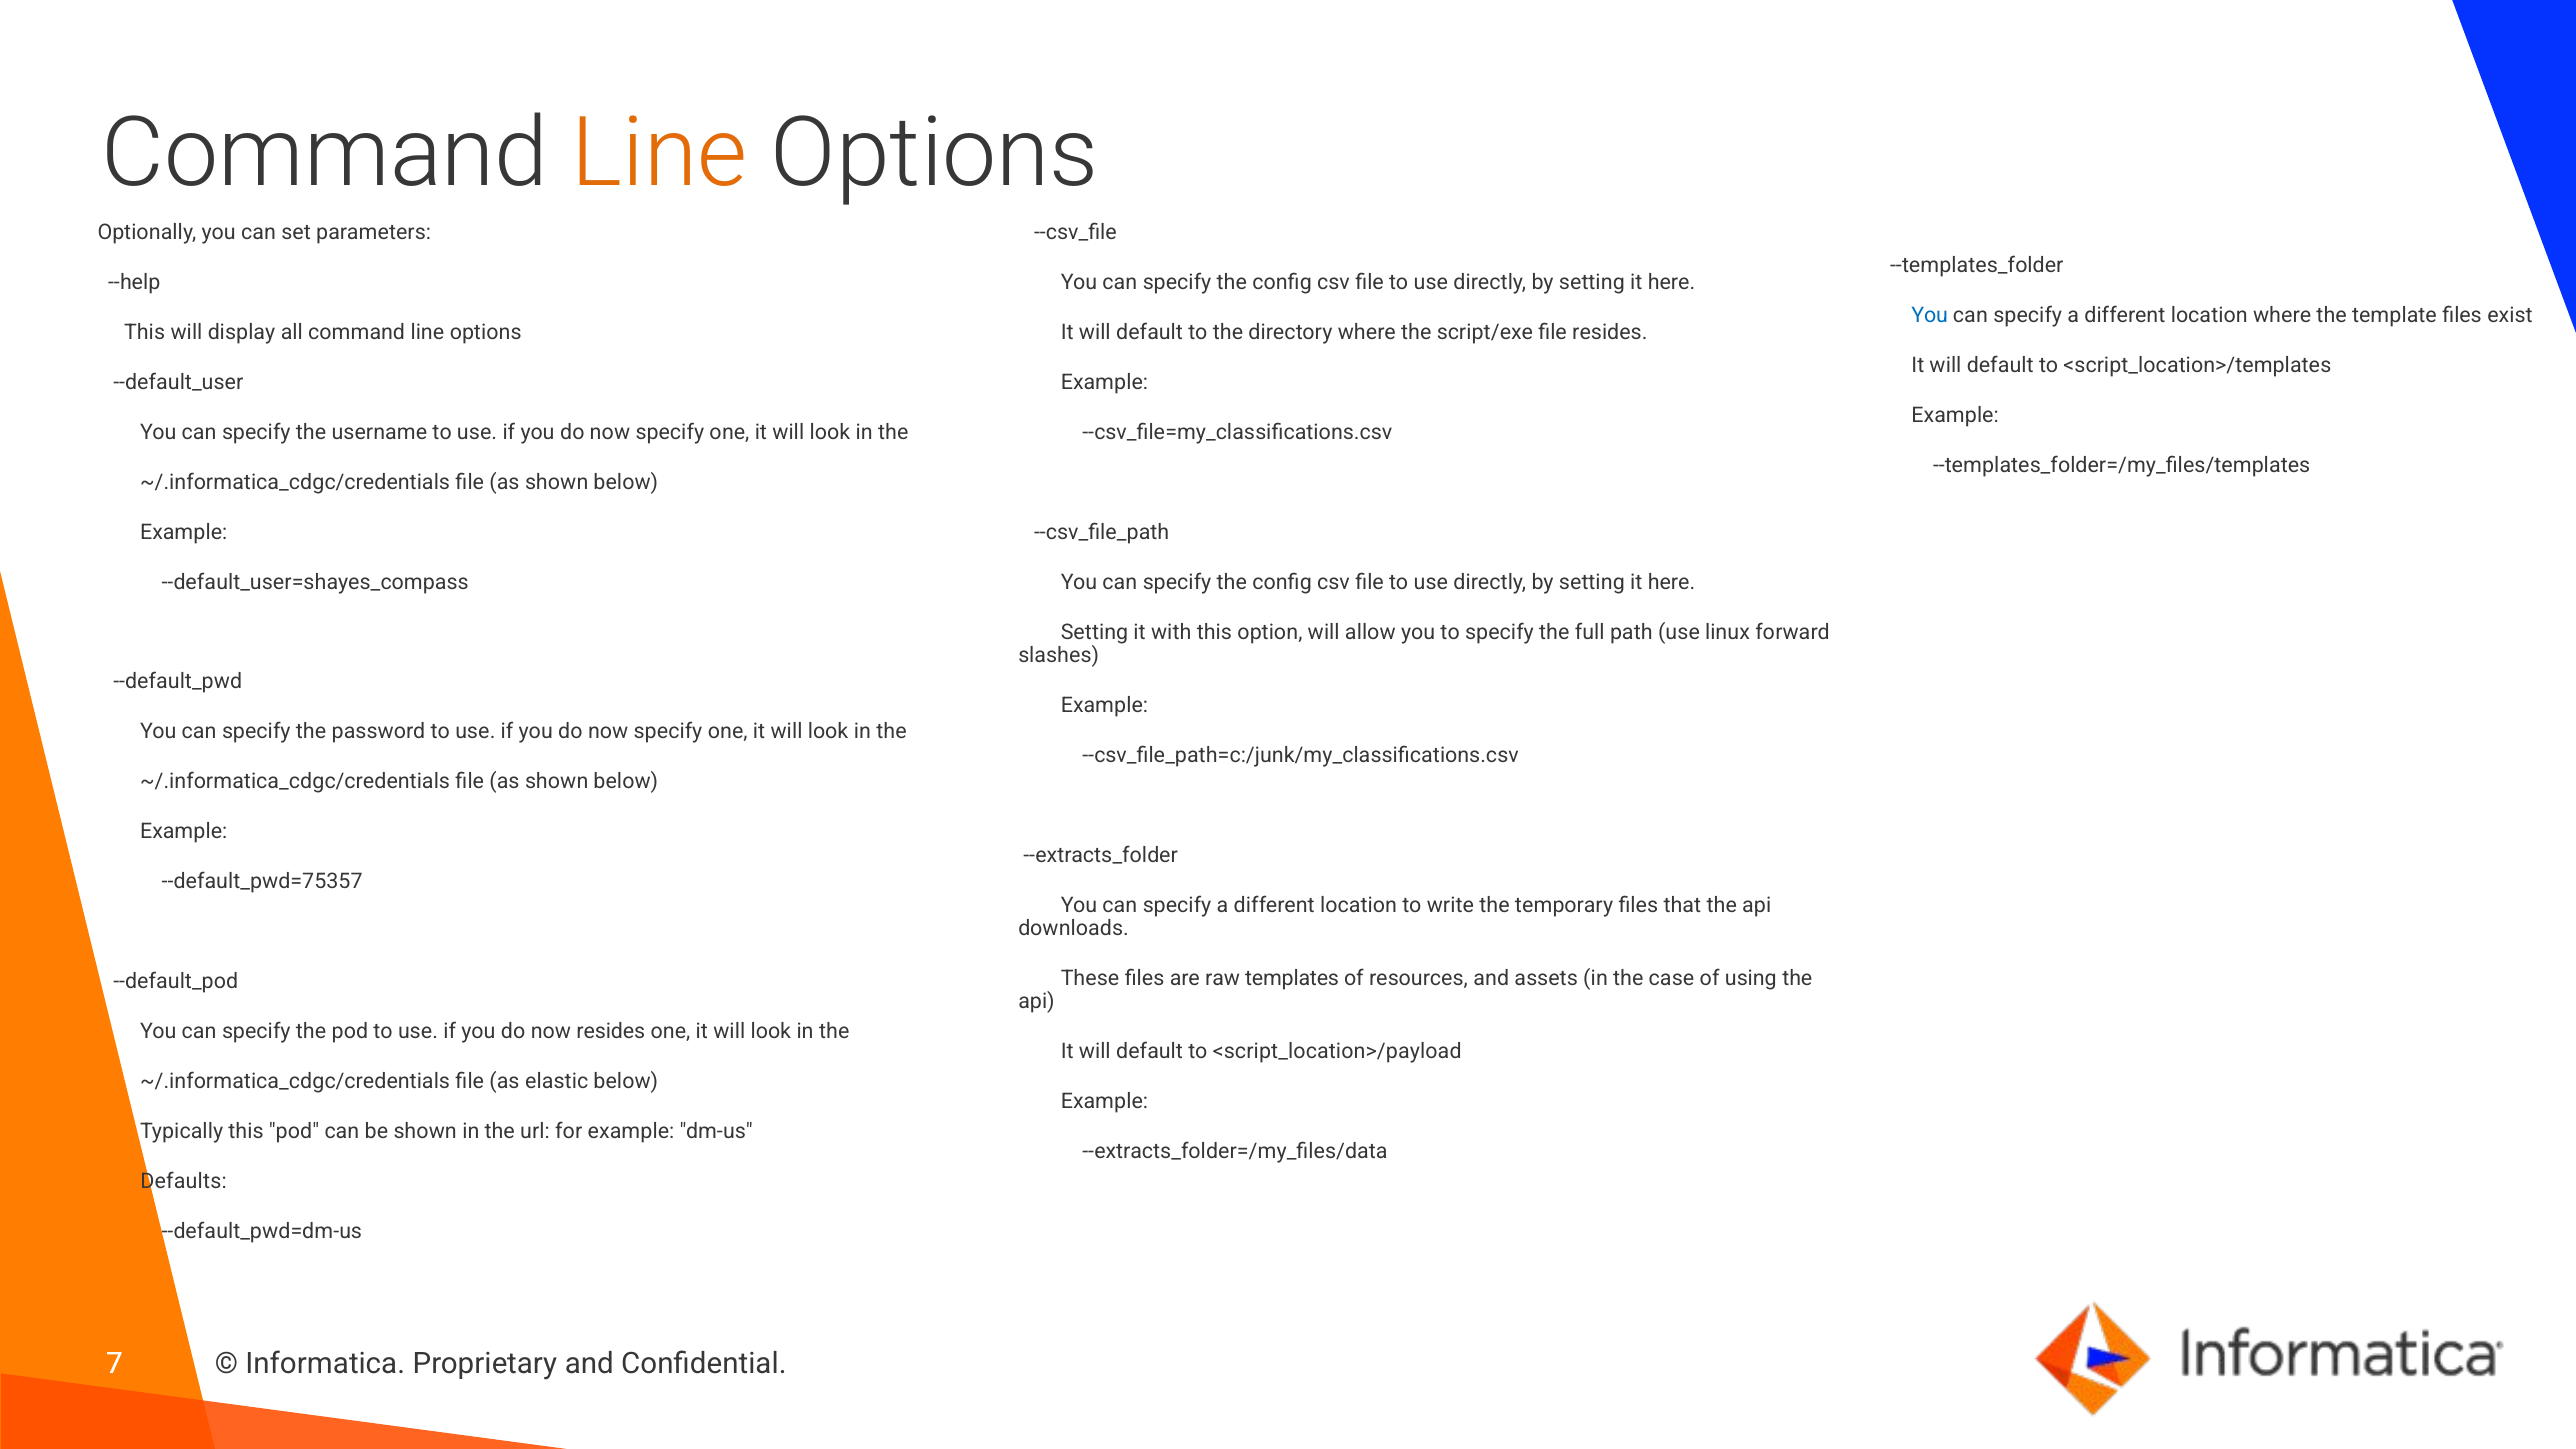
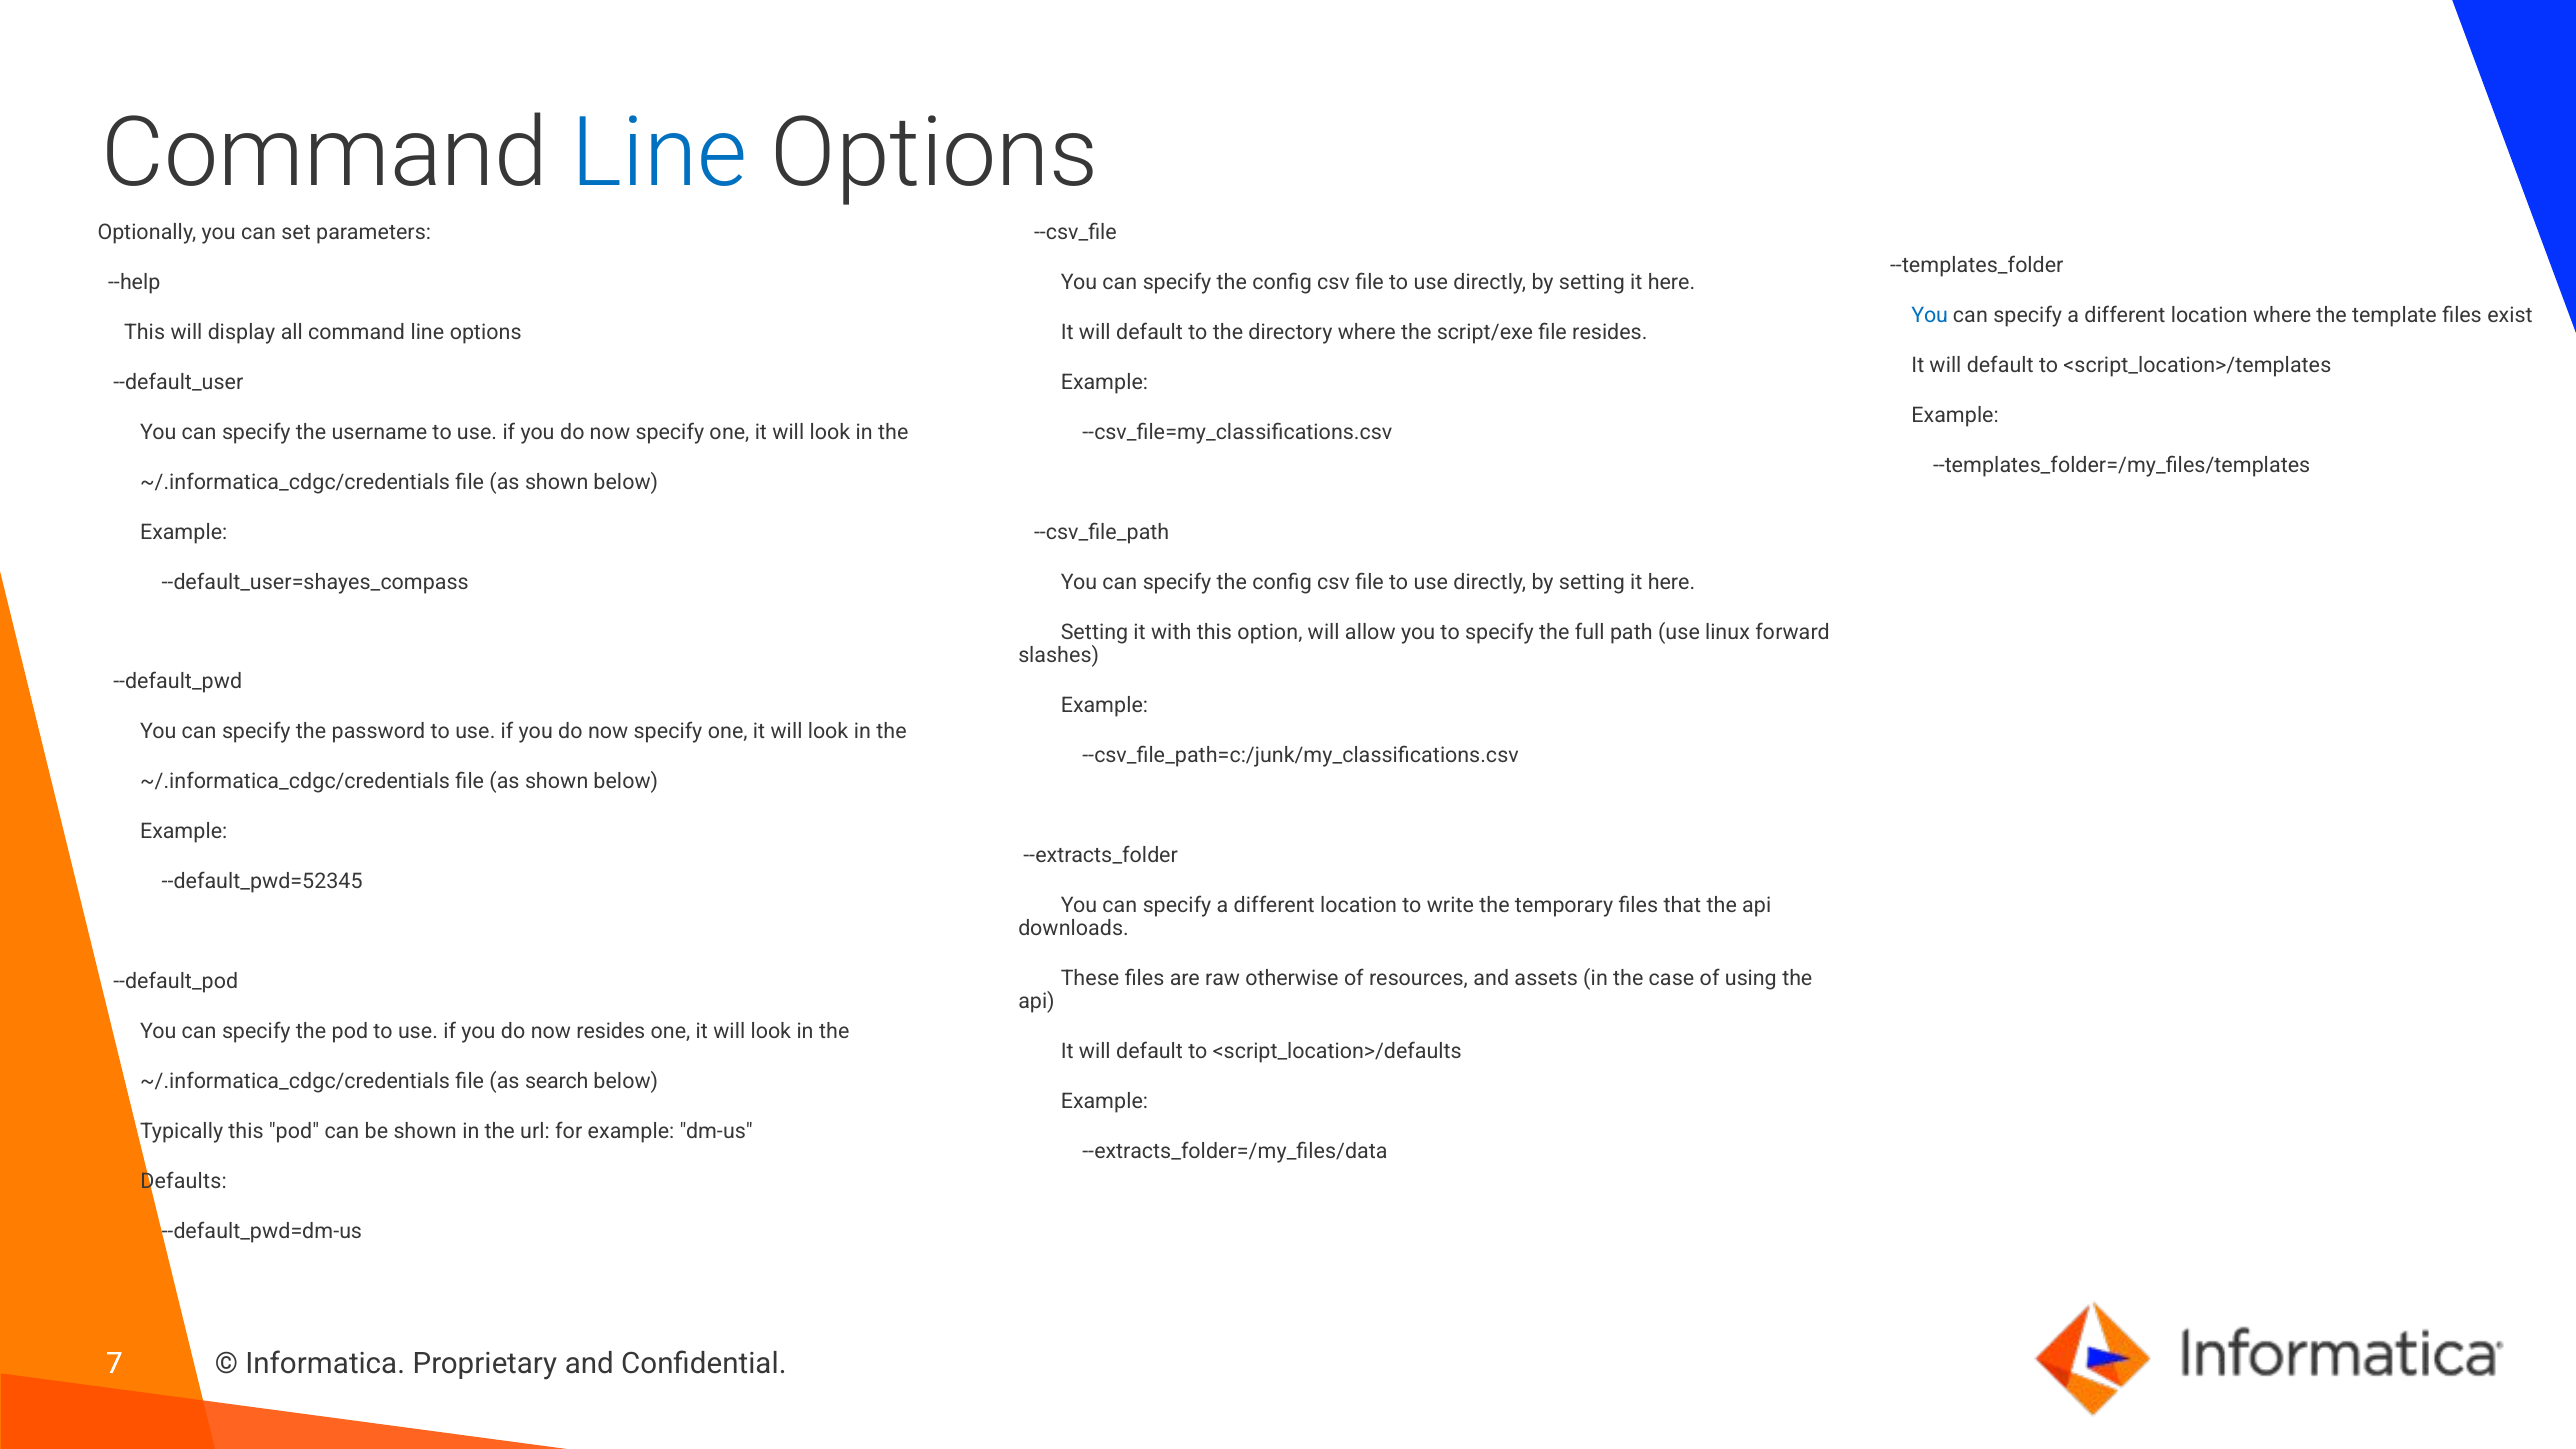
Line colour: orange -> blue (660, 154)
--default_pwd=75357: --default_pwd=75357 -> --default_pwd=52345 (262, 882)
templates: templates -> otherwise (1292, 978)
<script_location>/payload: <script_location>/payload -> <script_location>/defaults (1337, 1051)
elastic: elastic -> search (557, 1082)
